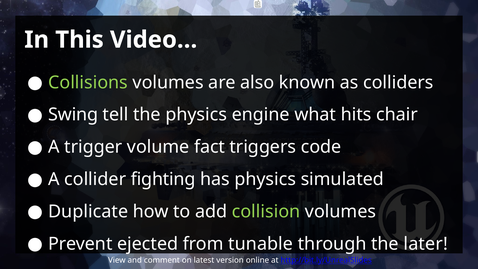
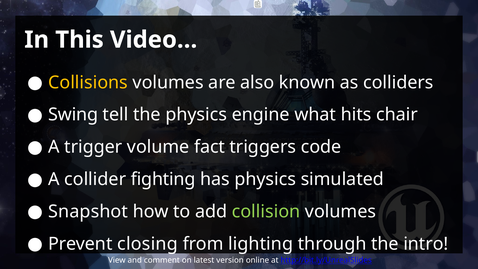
Collisions colour: light green -> yellow (88, 82)
Duplicate: Duplicate -> Snapshot (88, 211)
ejected: ejected -> closing (148, 244)
tunable: tunable -> lighting (261, 244)
later: later -> intro (426, 244)
